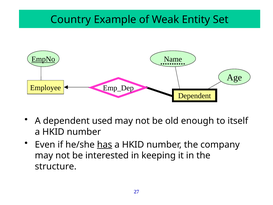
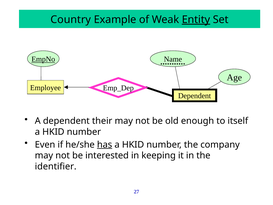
Entity underline: none -> present (196, 20)
used: used -> their (102, 121)
structure: structure -> identifier (56, 166)
